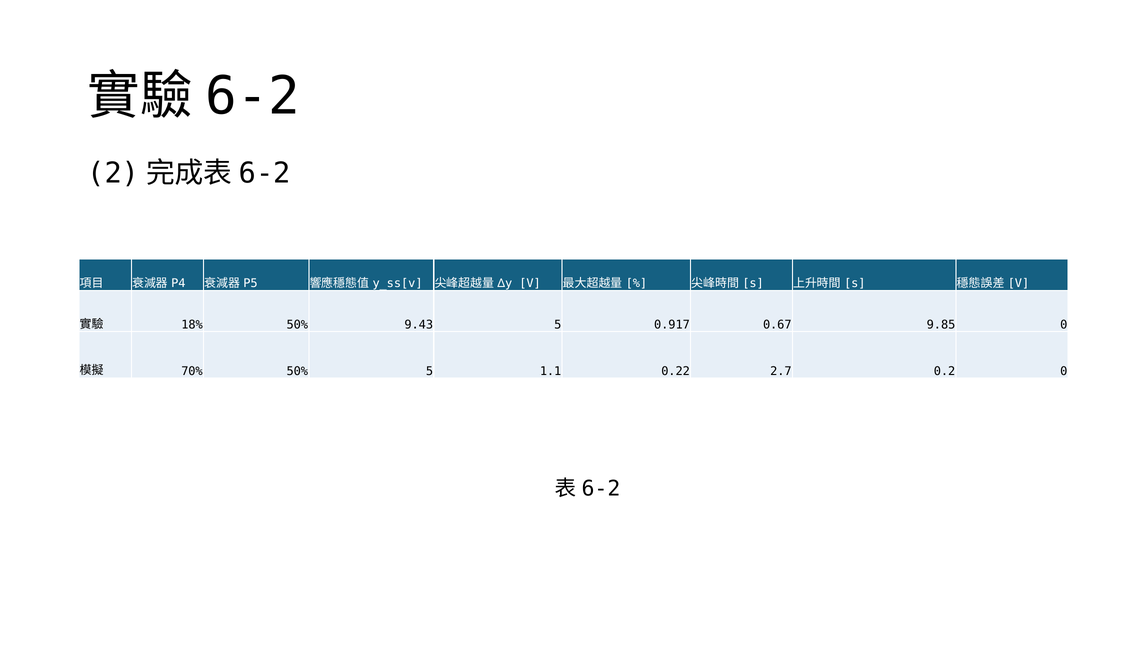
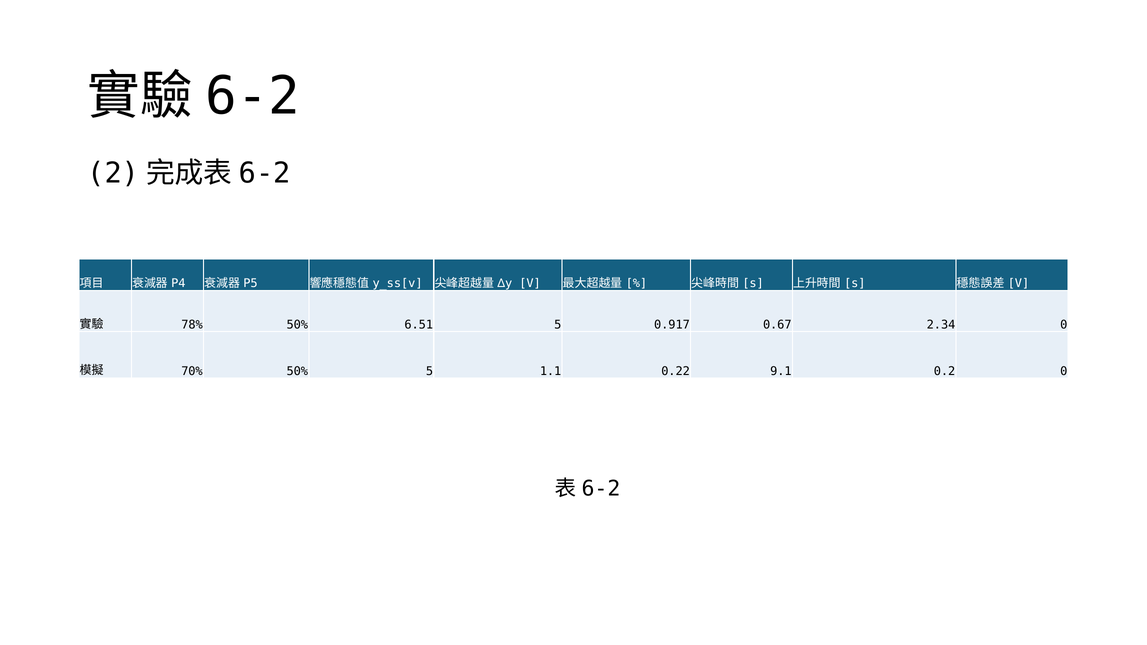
18%: 18% -> 78% (192, 325)
9.43: 9.43 -> 6.51 (419, 325)
9.85: 9.85 -> 2.34 (941, 325)
2.7: 2.7 -> 9.1 (781, 371)
